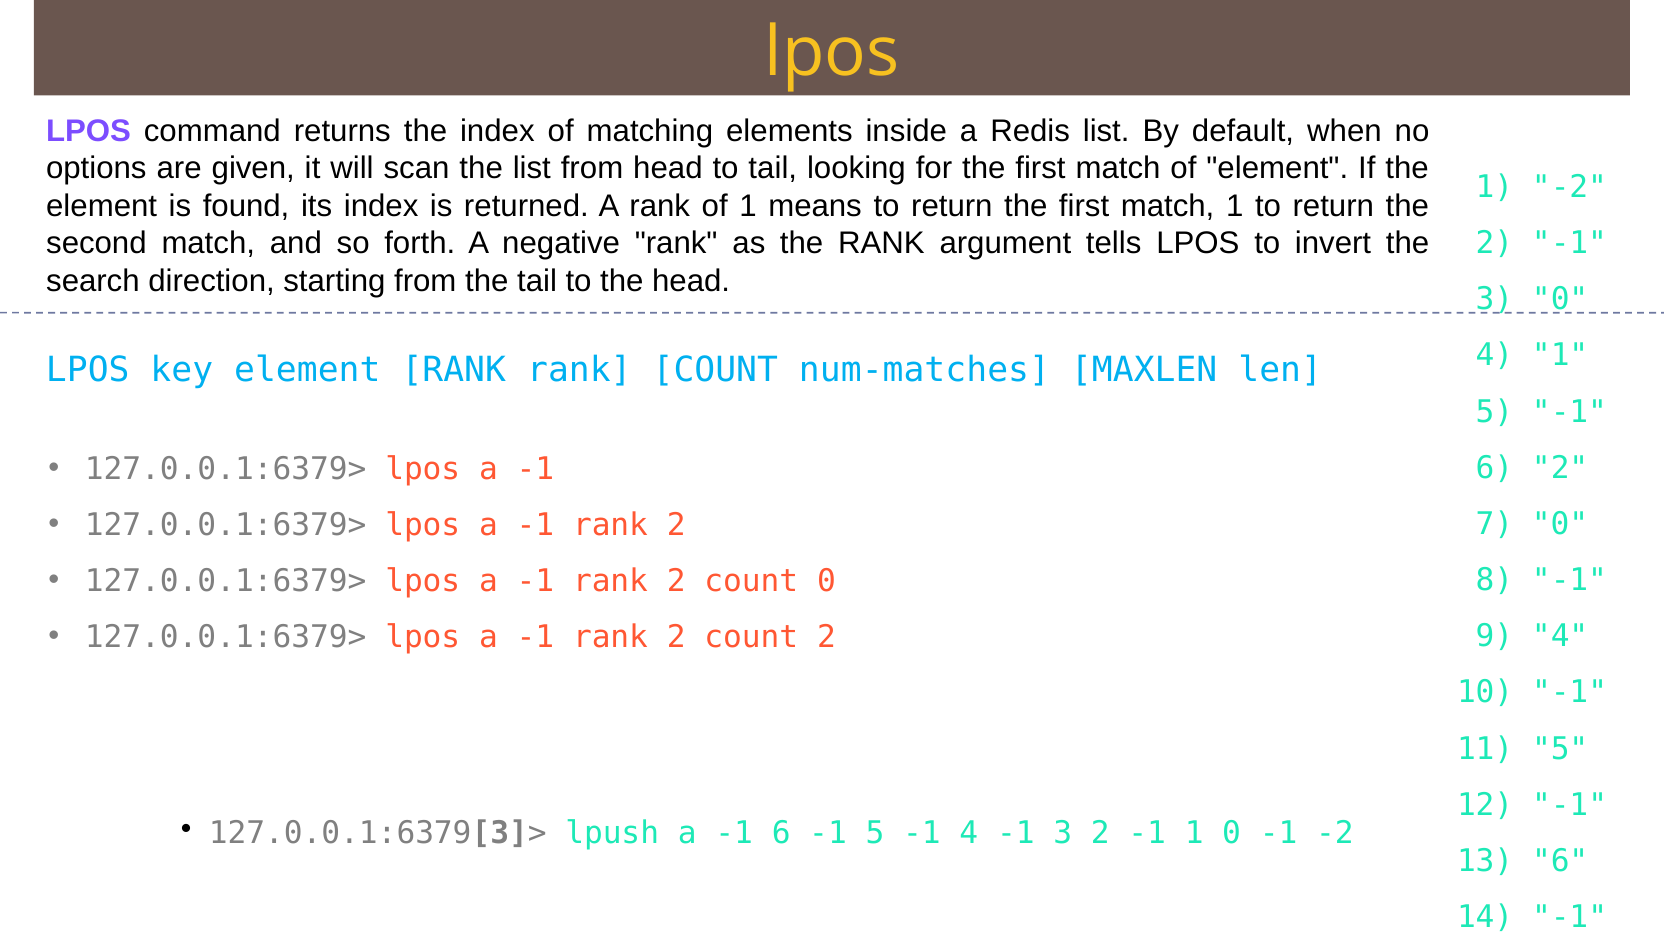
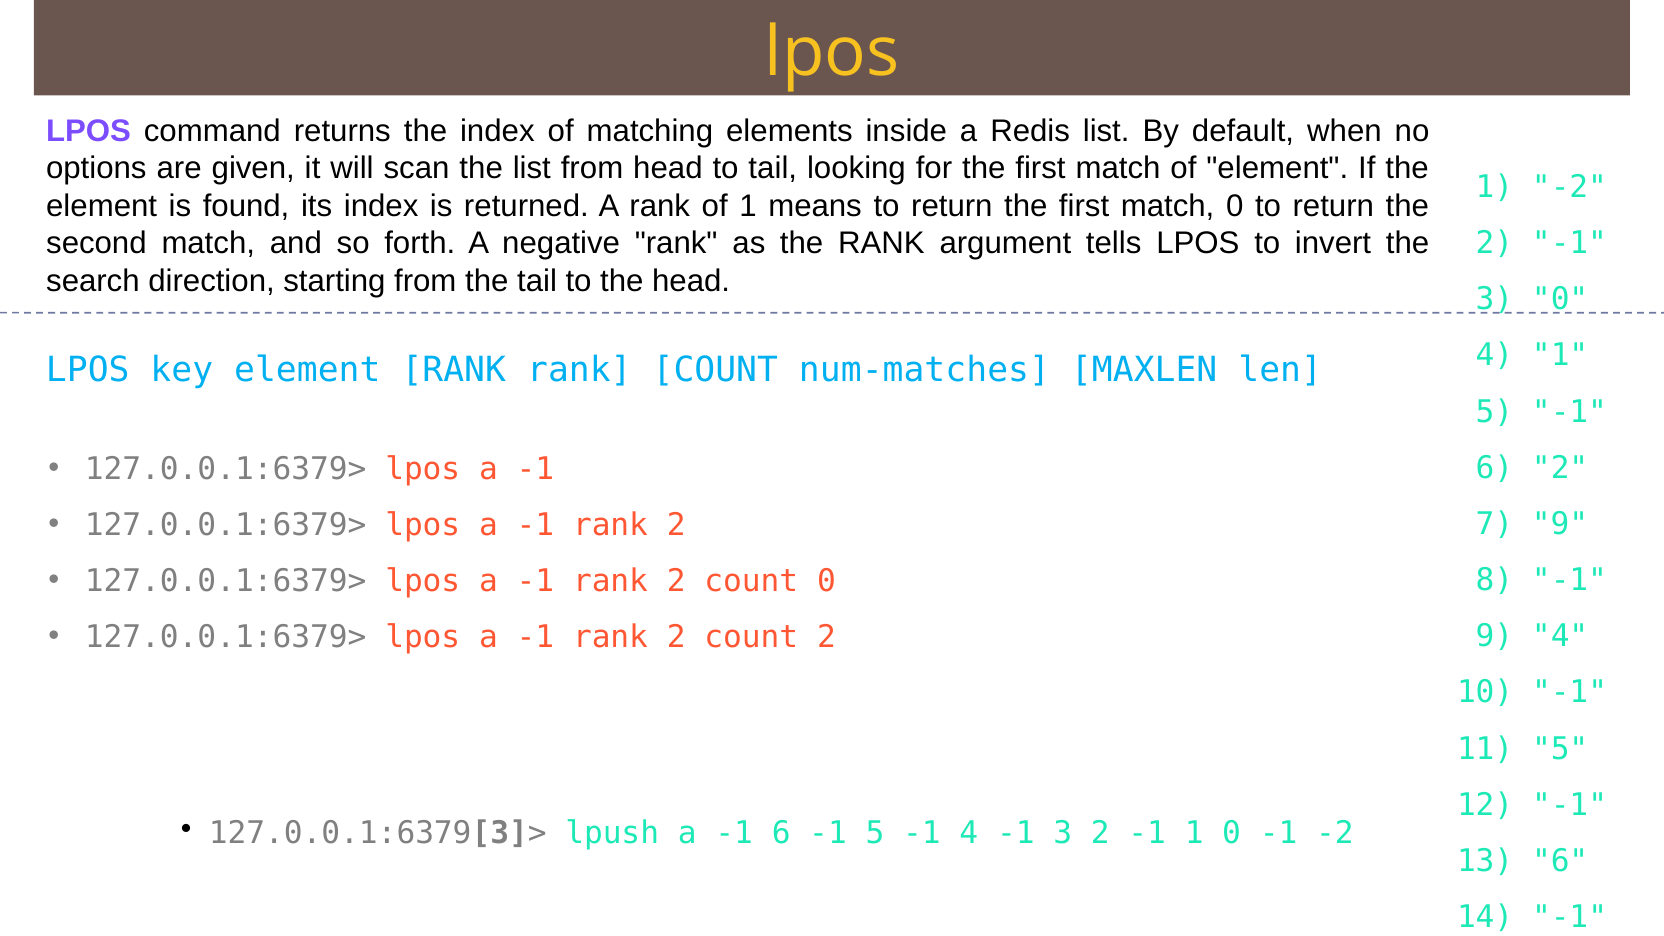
match 1: 1 -> 0 (1235, 206)
7 0: 0 -> 9 (1560, 524)
